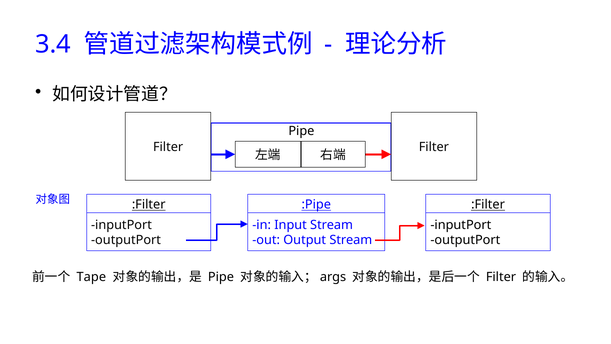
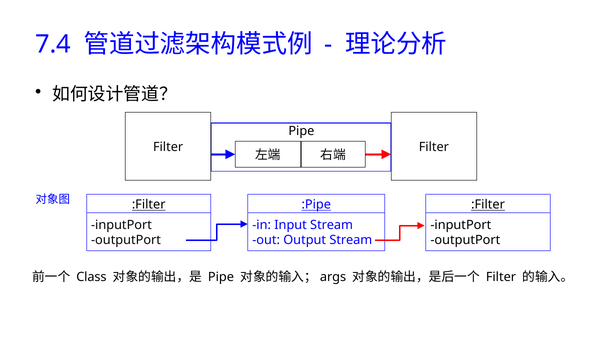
3.4: 3.4 -> 7.4 (53, 44)
Tape: Tape -> Class (91, 277)
